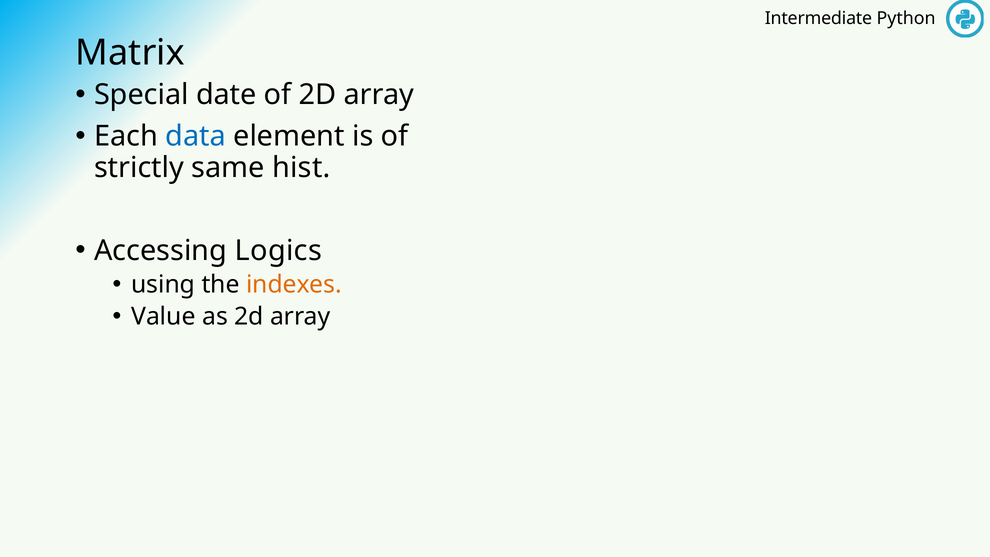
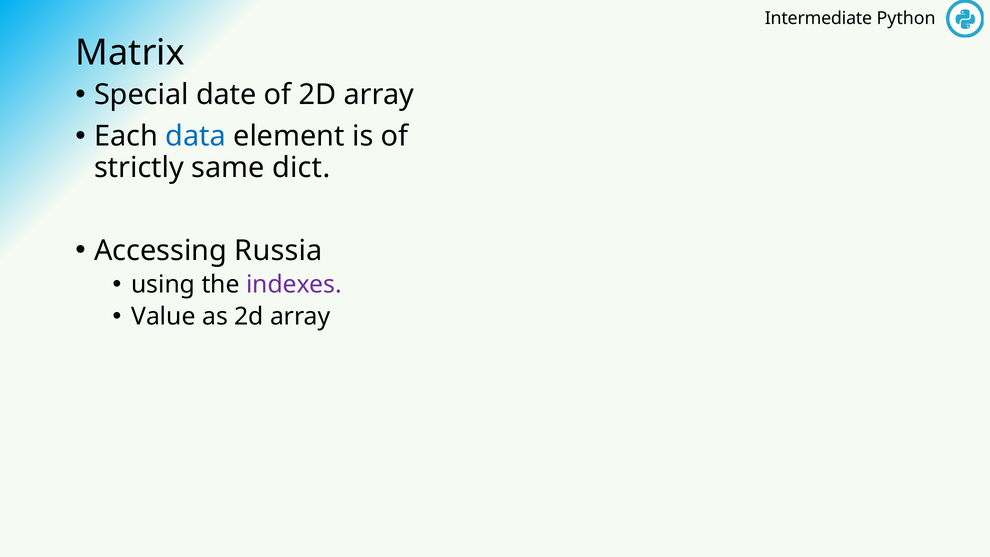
hist: hist -> dict (301, 168)
Logics: Logics -> Russia (278, 251)
indexes colour: orange -> purple (294, 285)
